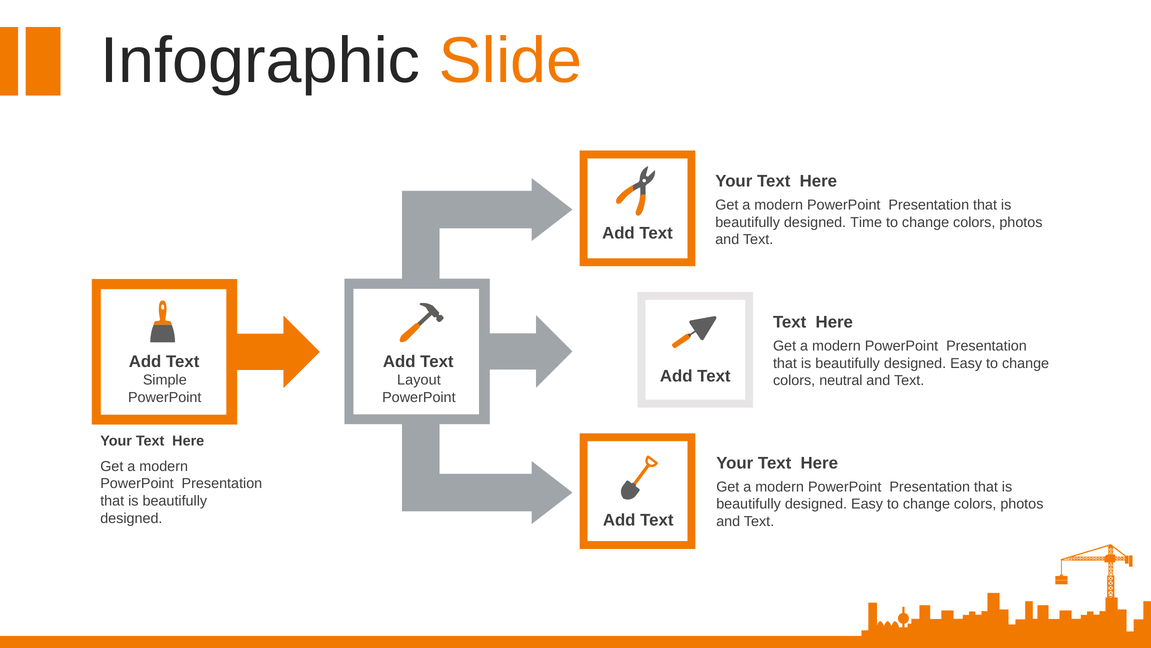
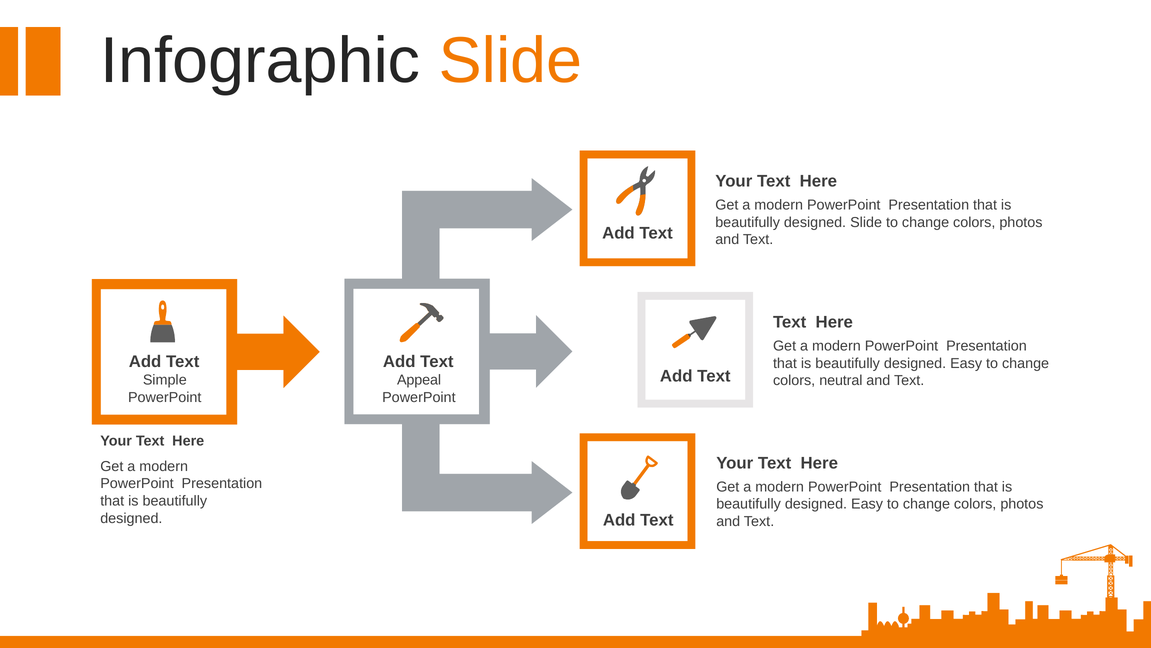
designed Time: Time -> Slide (866, 222)
Layout: Layout -> Appeal (419, 380)
